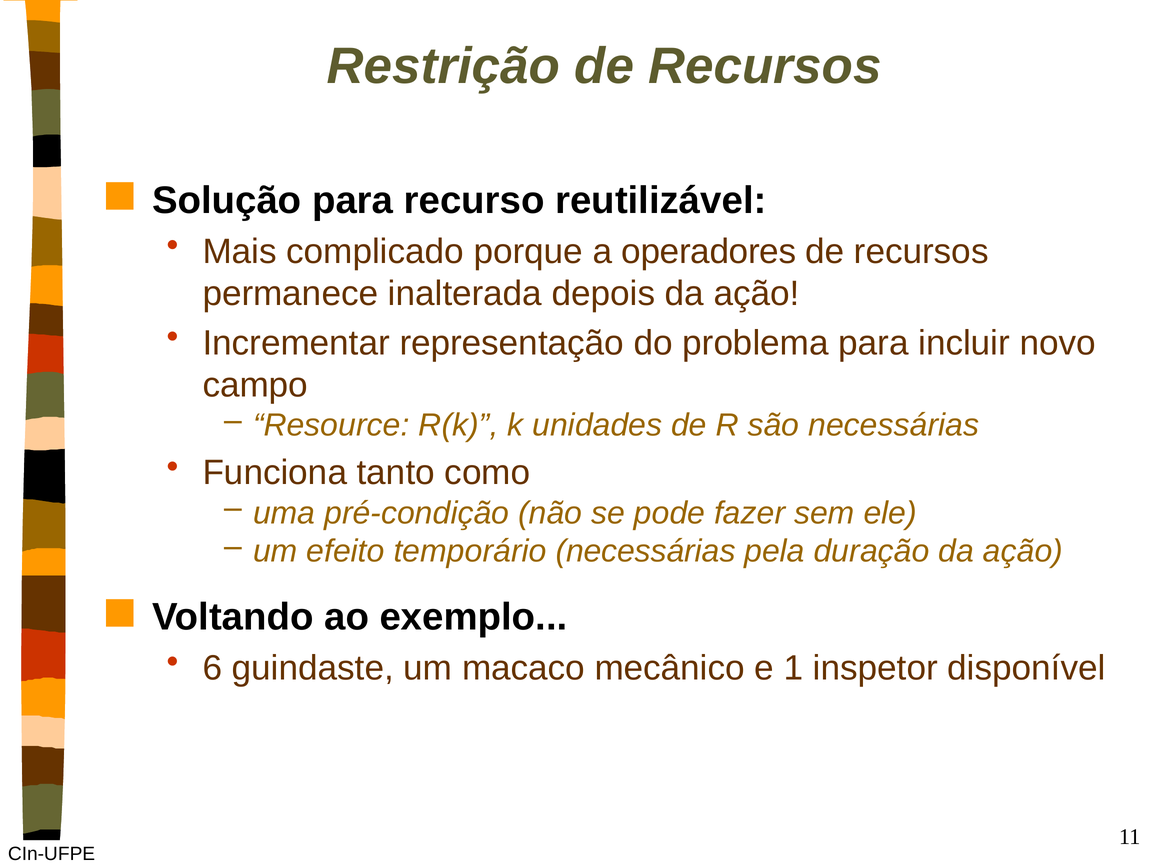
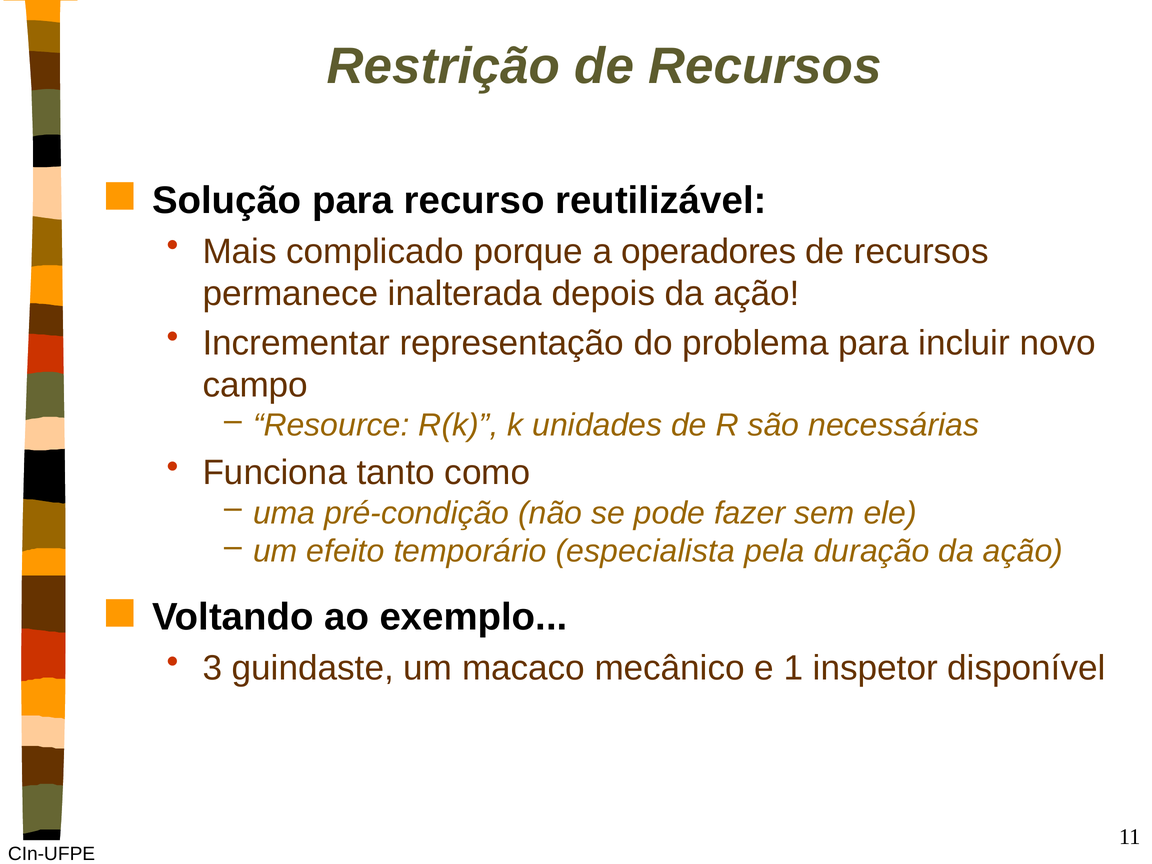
temporário necessárias: necessárias -> especialista (645, 551)
6: 6 -> 3 (212, 668)
